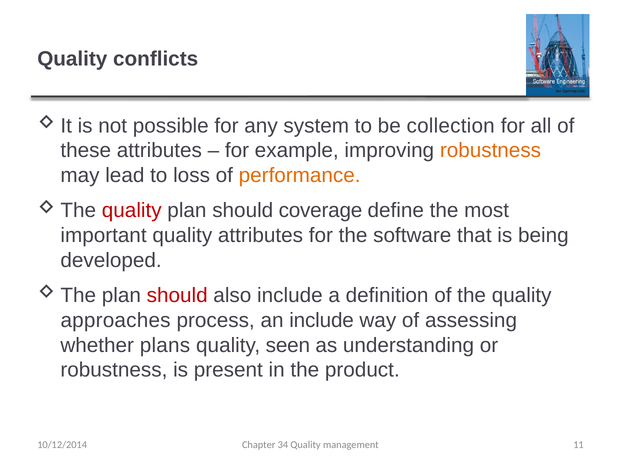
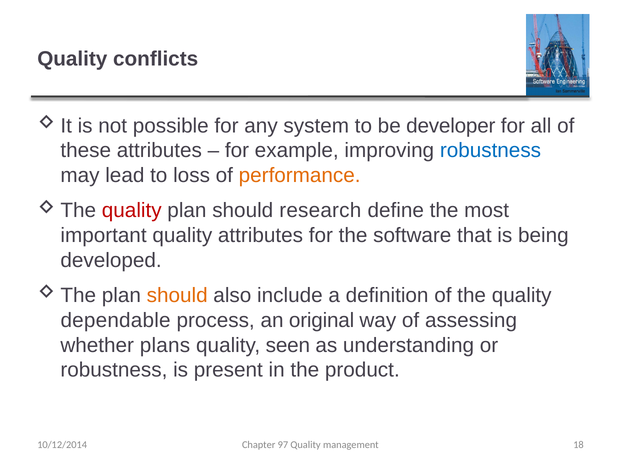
collection: collection -> developer (451, 126)
robustness colour: orange -> blue (490, 150)
coverage: coverage -> research (320, 210)
should colour: red -> orange (177, 295)
approaches: approaches -> dependable (116, 320)
an include: include -> original (322, 320)
34: 34 -> 97 (283, 445)
11: 11 -> 18 (578, 445)
